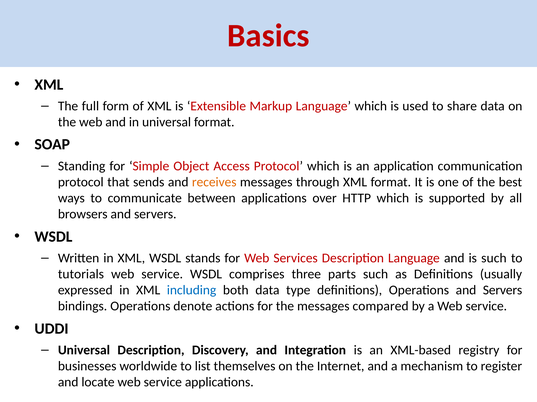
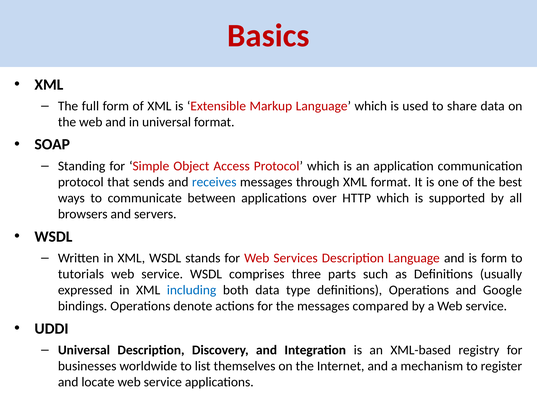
receives colour: orange -> blue (214, 182)
is such: such -> form (494, 258)
Operations and Servers: Servers -> Google (502, 291)
